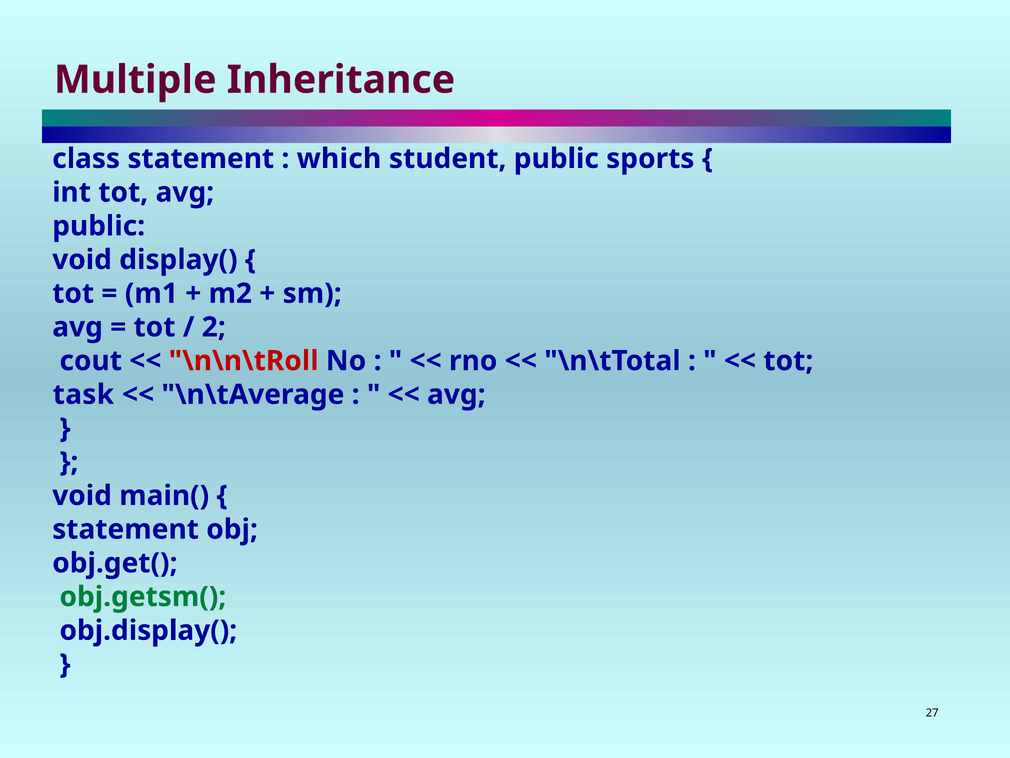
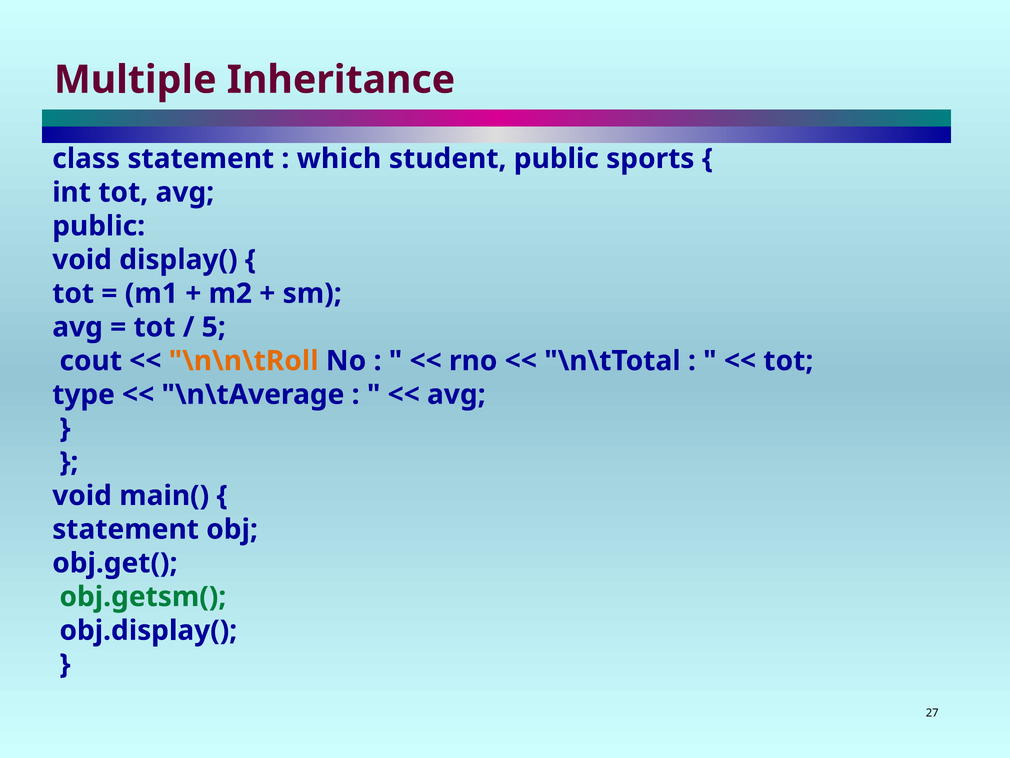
2: 2 -> 5 (214, 327)
\n\n\tRoll colour: red -> orange (244, 361)
task: task -> type (84, 394)
